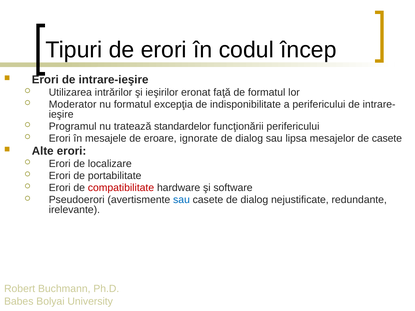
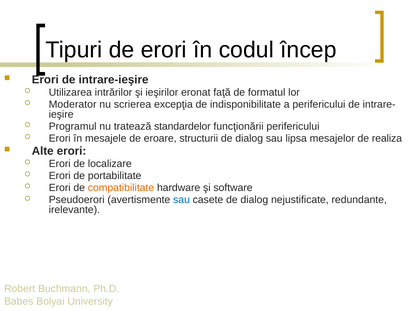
nu formatul: formatul -> scrierea (133, 104)
ignorate: ignorate -> structurii (199, 138)
de casete: casete -> realiza (387, 138)
compatibilitate colour: red -> orange (121, 188)
